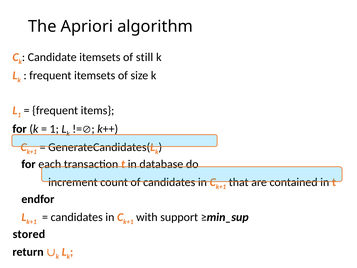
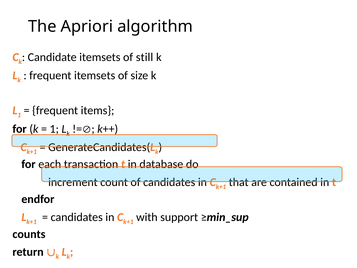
stored: stored -> counts (29, 234)
